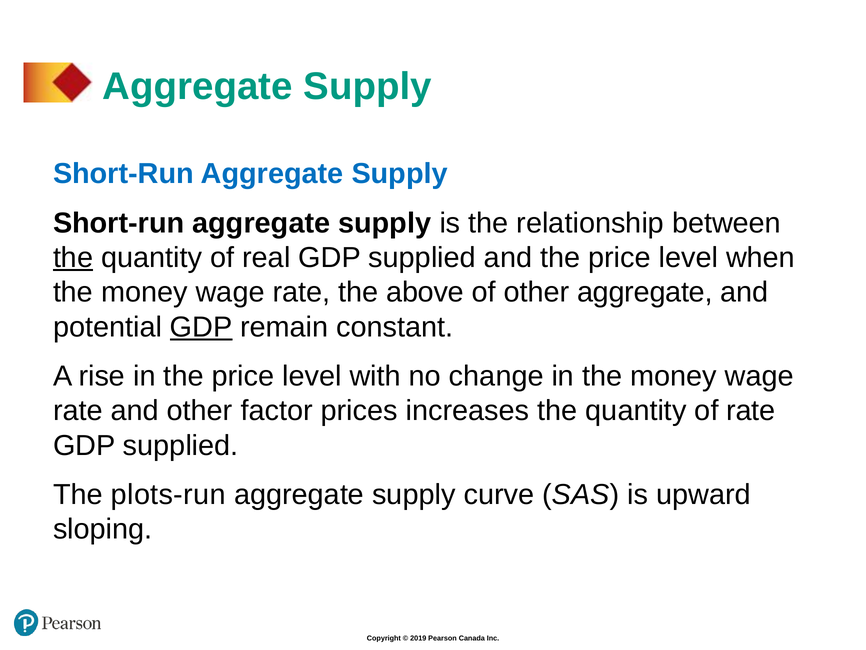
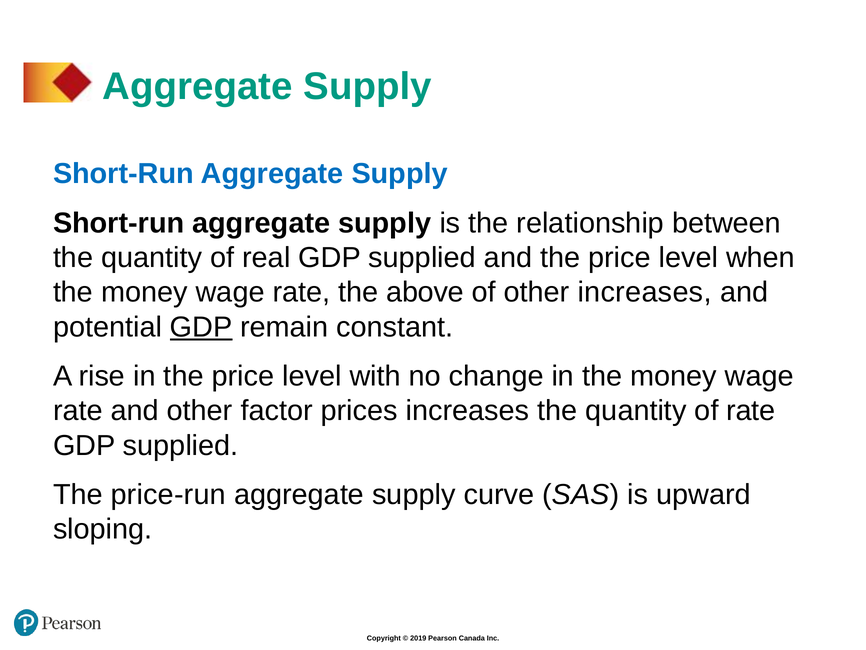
the underline: present -> none (73, 257)
other aggregate: aggregate -> increases (645, 292)
plots-run: plots-run -> price-run (168, 494)
